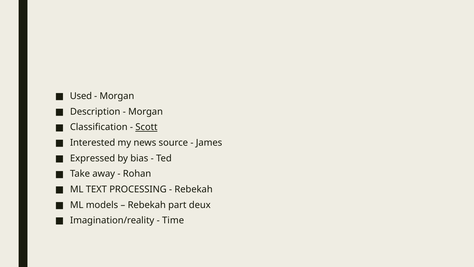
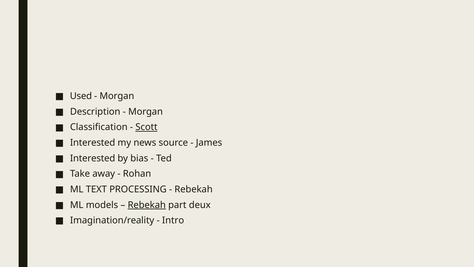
Expressed: Expressed -> Interested (93, 158)
Rebekah underline: none -> present (147, 205)
Time: Time -> Intro (173, 220)
